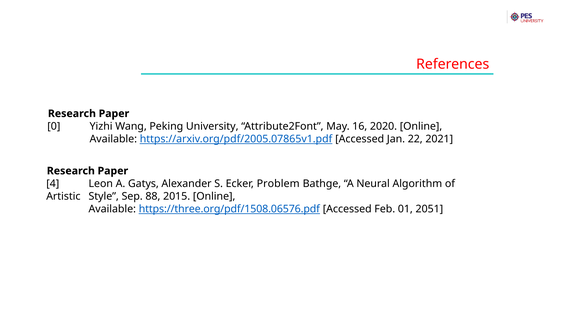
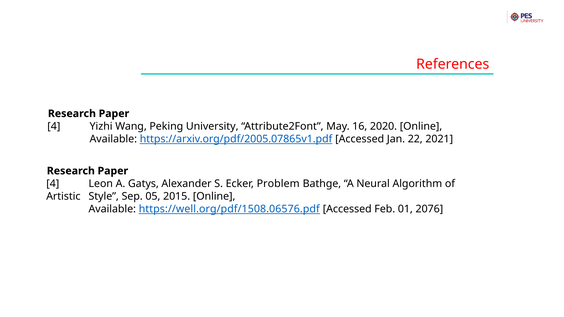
0: 0 -> 4 (54, 126)
88: 88 -> 05 (153, 196)
https://three.org/pdf/1508.06576.pdf: https://three.org/pdf/1508.06576.pdf -> https://well.org/pdf/1508.06576.pdf (229, 209)
2051: 2051 -> 2076 (429, 209)
